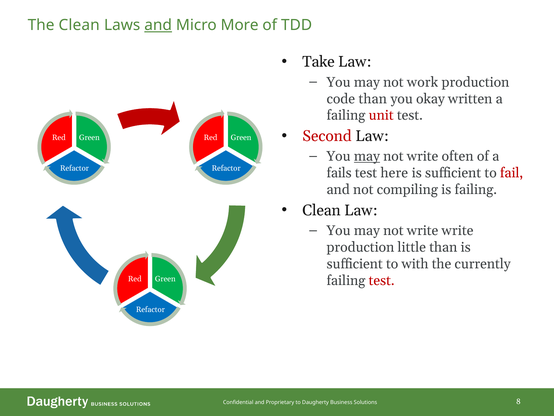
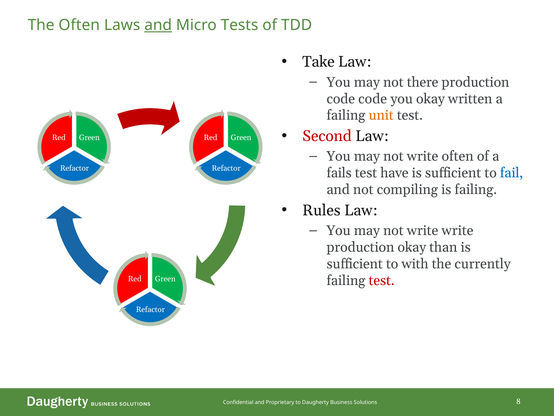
The Clean: Clean -> Often (79, 25)
More: More -> Tests (240, 25)
work: work -> there (423, 82)
code than: than -> code (373, 99)
unit colour: red -> orange (381, 115)
may underline: present -> none (367, 156)
here: here -> have (394, 173)
fail colour: red -> blue (512, 173)
Clean: Clean -> Rules (321, 210)
production little: little -> okay (412, 247)
